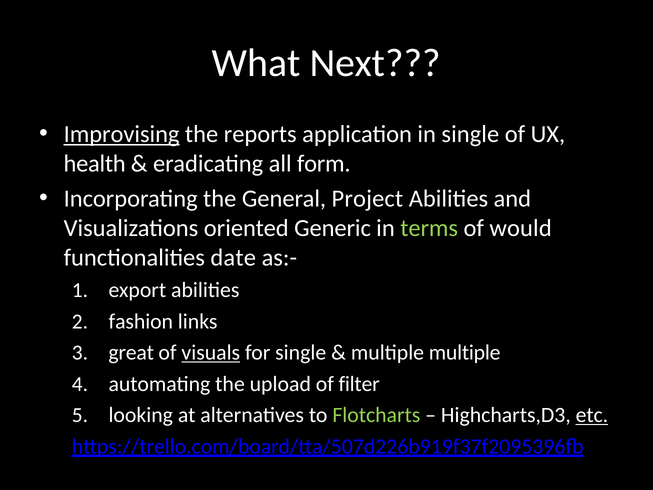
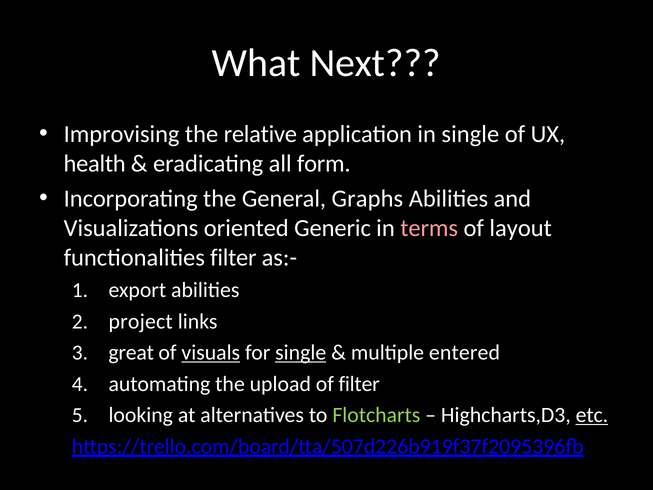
Improvising underline: present -> none (122, 134)
reports: reports -> relative (260, 134)
Project: Project -> Graphs (367, 199)
terms colour: light green -> pink (429, 228)
would: would -> layout (521, 228)
functionalities date: date -> filter (233, 257)
fashion: fashion -> project (141, 321)
single underline: none -> present (301, 353)
multiple multiple: multiple -> entered (464, 353)
